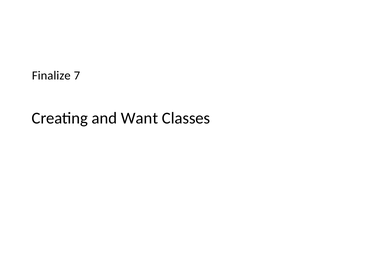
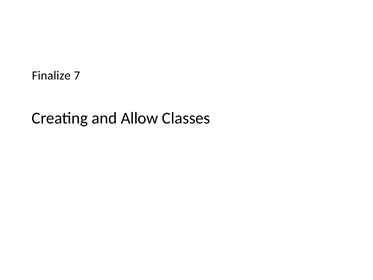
Want: Want -> Allow (140, 118)
